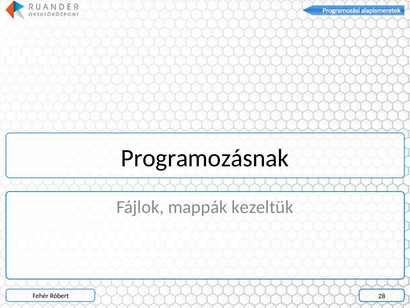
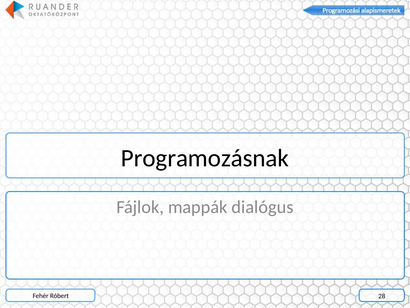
kezeltük: kezeltük -> dialógus (263, 207)
